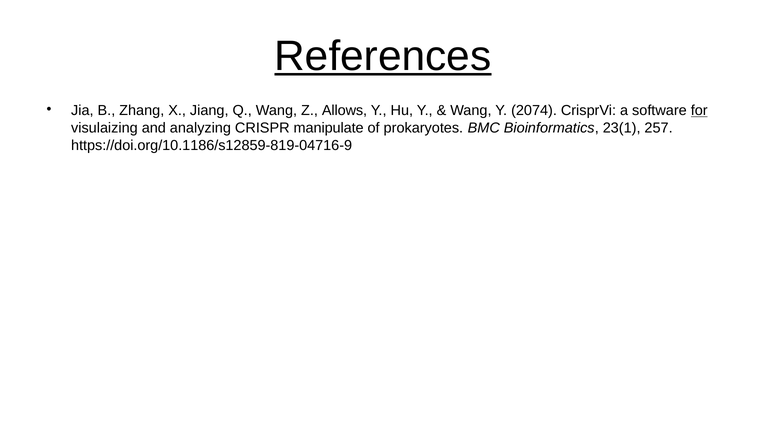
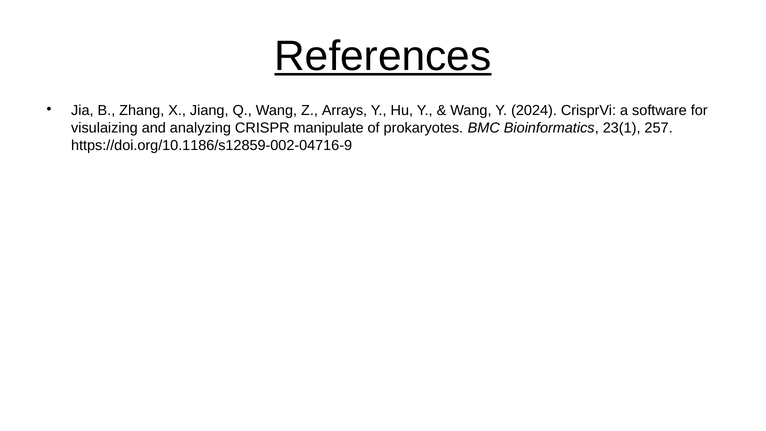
Allows: Allows -> Arrays (345, 110)
2074: 2074 -> 2024 (534, 110)
for underline: present -> none (699, 110)
https://doi.org/10.1186/s12859-819-04716-9: https://doi.org/10.1186/s12859-819-04716-9 -> https://doi.org/10.1186/s12859-002-04716-9 (212, 145)
